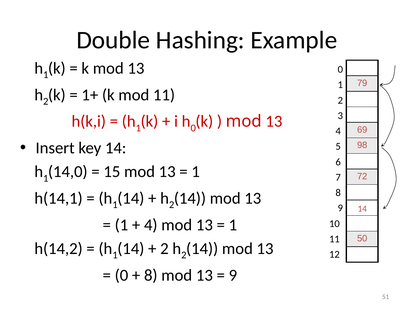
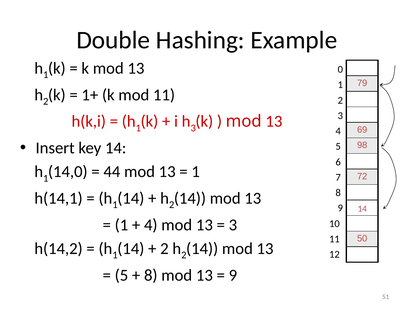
0: 0 -> 3 (193, 128)
15: 15 -> 44 (112, 171)
1: 1 -> 3 (233, 225)
0: 0 -> 5 (121, 275)
